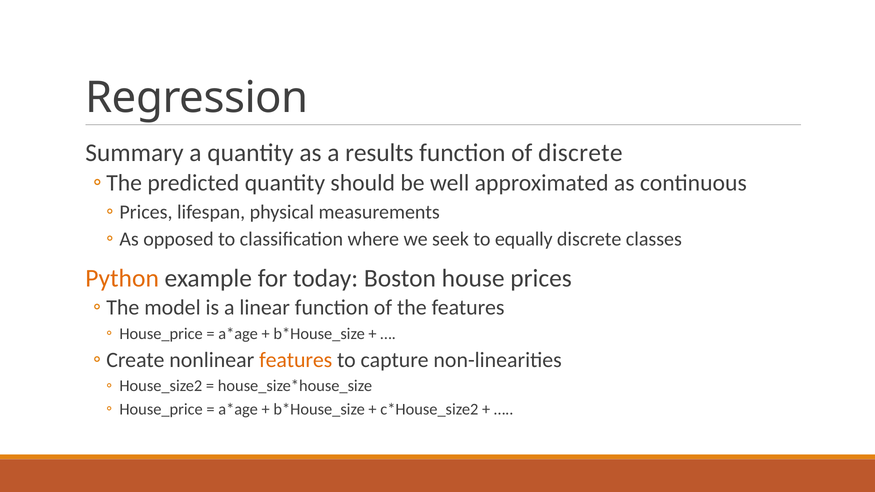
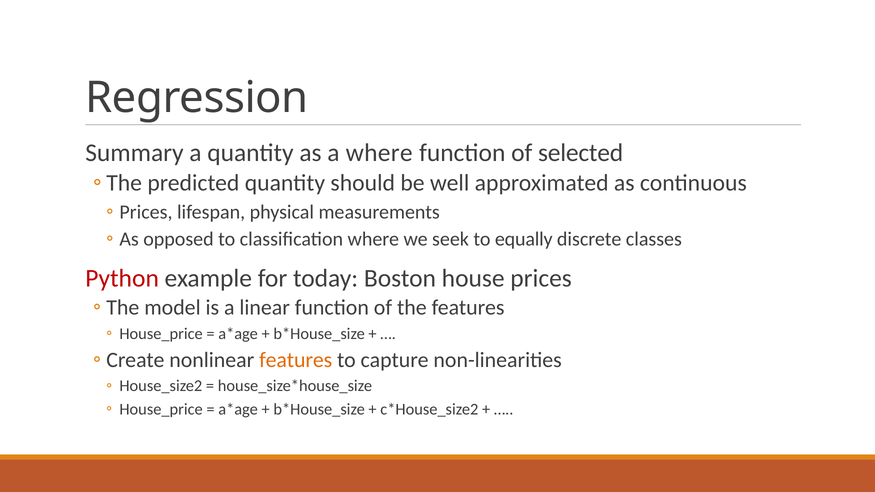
a results: results -> where (379, 153)
of discrete: discrete -> selected (581, 153)
Python colour: orange -> red (122, 278)
